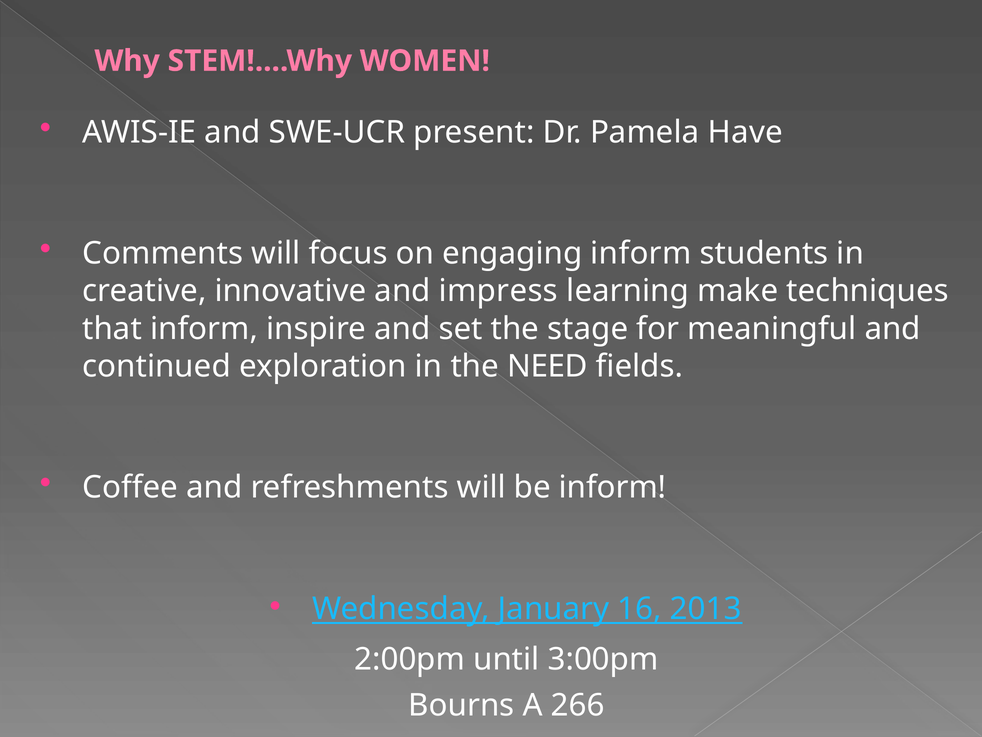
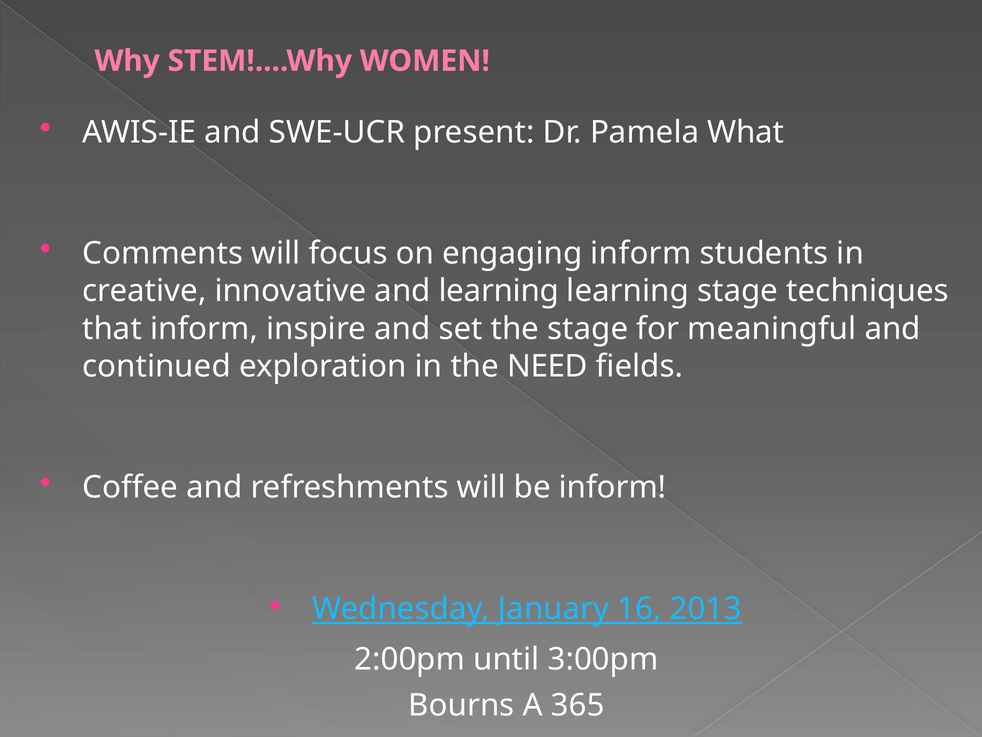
Have: Have -> What (746, 132)
and impress: impress -> learning (499, 291)
learning make: make -> stage (738, 291)
266: 266 -> 365 (578, 705)
